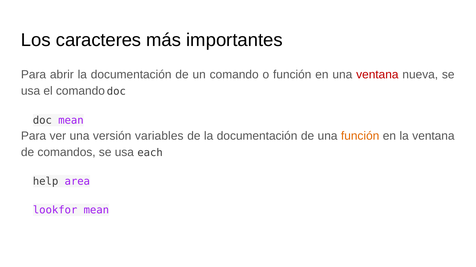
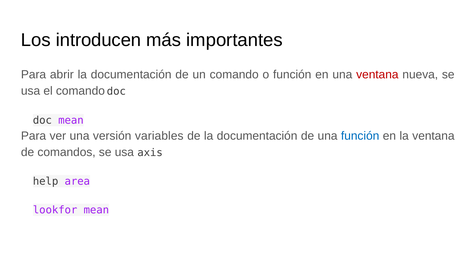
caracteres: caracteres -> introducen (99, 40)
función colour: orange -> blue (360, 136)
each: each -> axis (150, 153)
